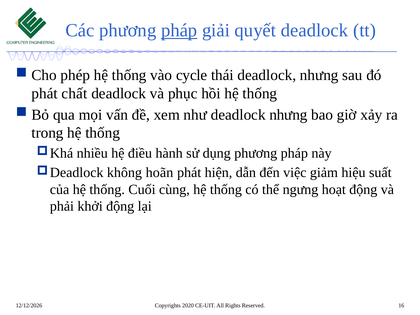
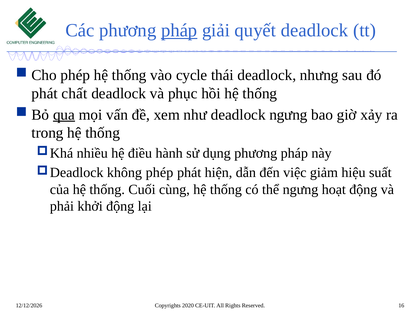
qua underline: none -> present (64, 115)
như deadlock nhưng: nhưng -> ngưng (288, 115)
không hoãn: hoãn -> phép (159, 173)
